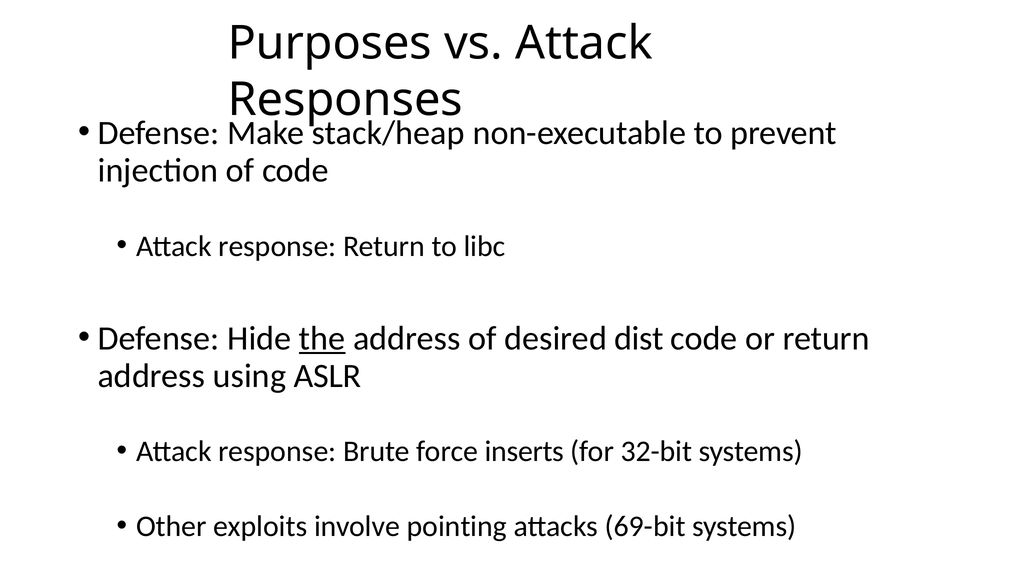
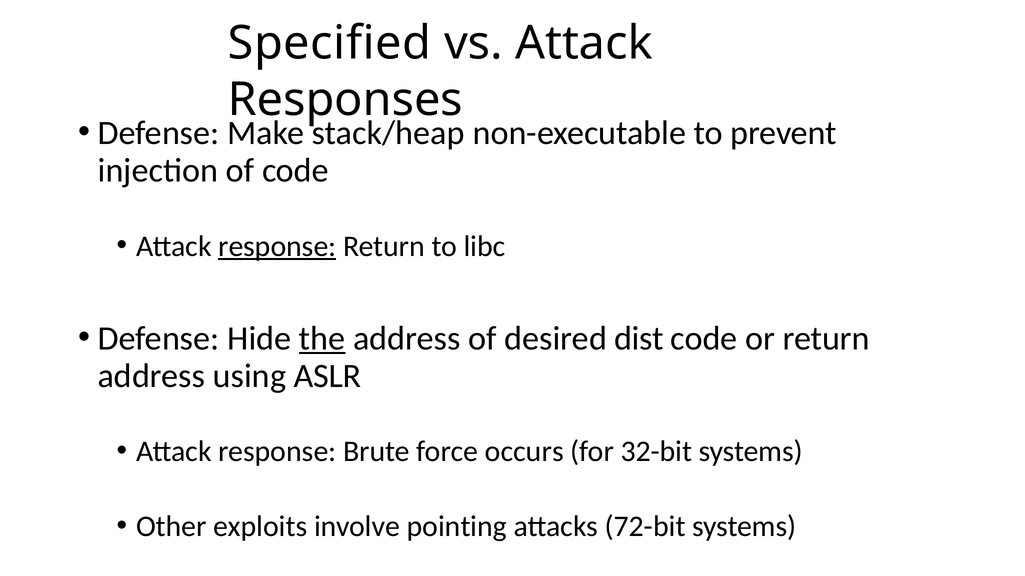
Purposes: Purposes -> Specified (329, 43)
response underline: none -> present (277, 246)
inserts: inserts -> occurs (524, 452)
69-bit: 69-bit -> 72-bit (645, 527)
